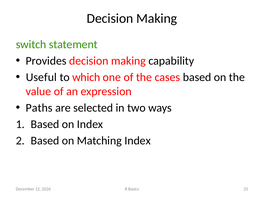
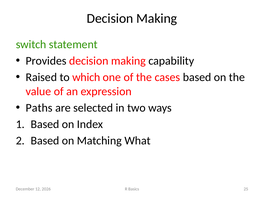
Useful: Useful -> Raised (41, 77)
Matching Index: Index -> What (138, 141)
